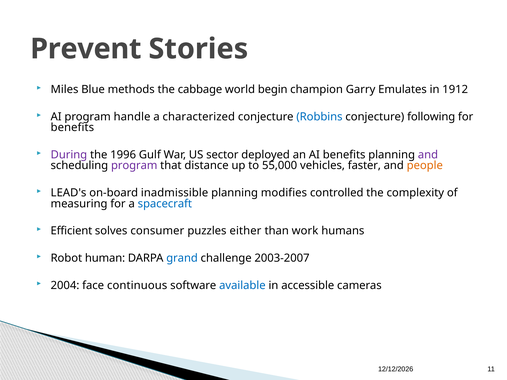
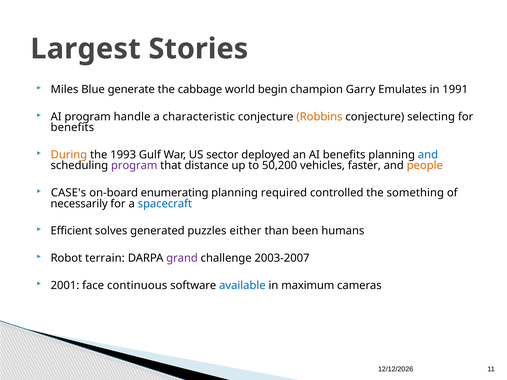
Prevent: Prevent -> Largest (86, 49)
methods: methods -> generate (131, 90)
1912: 1912 -> 1991 (455, 90)
characterized: characterized -> characteristic (199, 117)
Robbins colour: blue -> orange (319, 117)
following: following -> selecting (431, 117)
During colour: purple -> orange (69, 155)
1996: 1996 -> 1993 (123, 155)
and colour: purple -> blue (428, 155)
55,000: 55,000 -> 50,200 (280, 166)
LEAD's: LEAD's -> CASE's (68, 193)
inadmissible: inadmissible -> enumerating (175, 193)
modifies: modifies -> required (284, 193)
complexity: complexity -> something (415, 193)
measuring: measuring -> necessarily (79, 204)
consumer: consumer -> generated (157, 231)
work: work -> been (305, 231)
human: human -> terrain (105, 258)
grand colour: blue -> purple (182, 258)
2004: 2004 -> 2001 (65, 286)
accessible: accessible -> maximum (308, 286)
